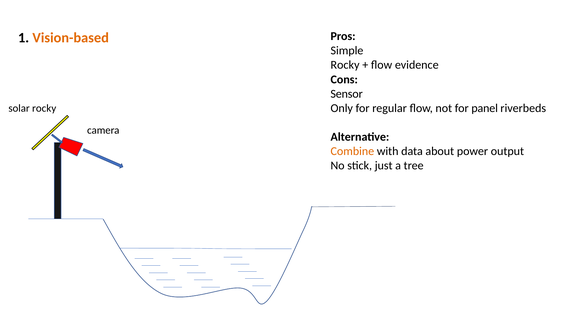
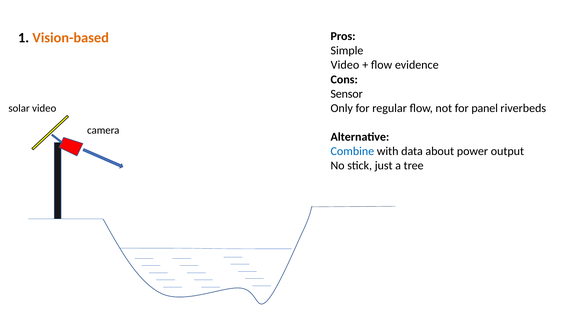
Rocky: Rocky -> Video (345, 65)
solar rocky: rocky -> video (44, 108)
Combine colour: orange -> blue (352, 151)
